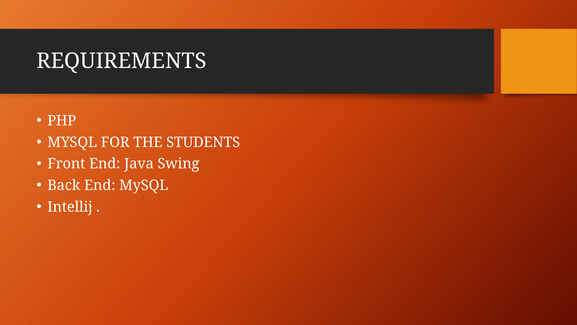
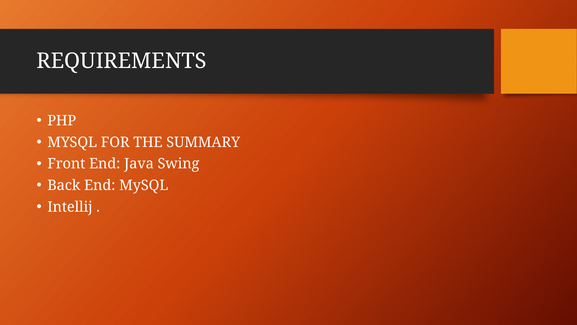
STUDENTS: STUDENTS -> SUMMARY (203, 142)
